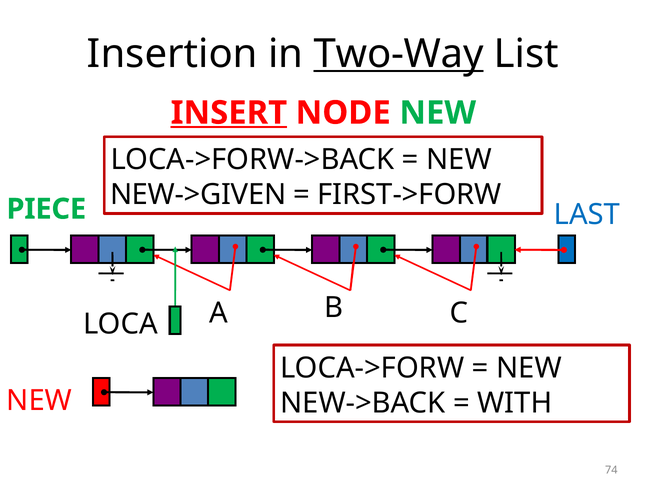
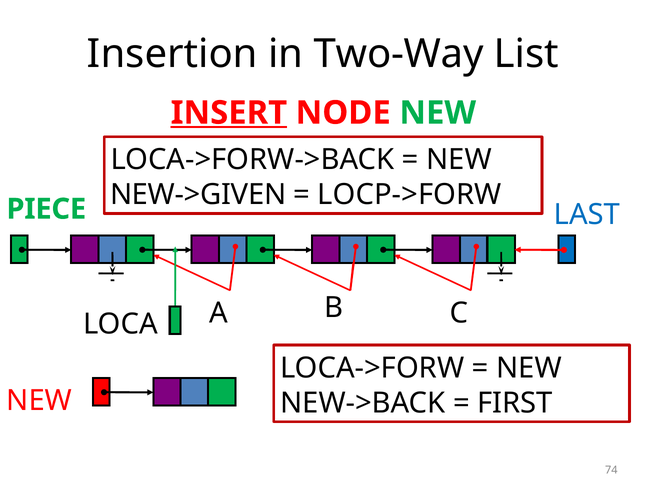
Two-Way underline: present -> none (399, 54)
FIRST->FORW: FIRST->FORW -> LOCP->FORW (409, 195)
WITH: WITH -> FIRST (515, 403)
